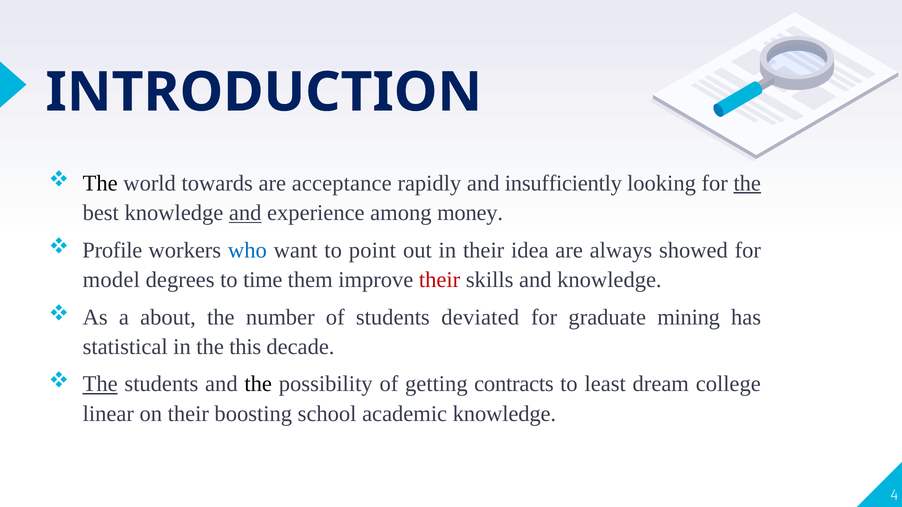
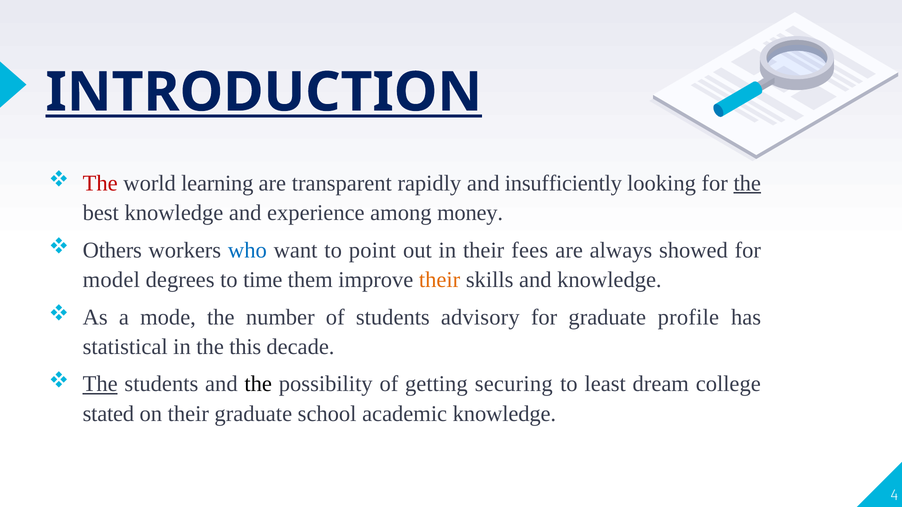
INTRODUCTION underline: none -> present (264, 92)
The colour: black -> red (100, 183)
towards: towards -> learning (217, 183)
acceptance: acceptance -> transparent (342, 183)
and underline: present -> none (245, 213)
Profile: Profile -> Others (112, 250)
idea: idea -> fees (530, 250)
their colour: red -> orange (440, 280)
about: about -> mode (168, 317)
deviated: deviated -> advisory (480, 317)
mining: mining -> profile (688, 317)
contracts: contracts -> securing (514, 384)
linear: linear -> stated (108, 414)
their boosting: boosting -> graduate (253, 414)
